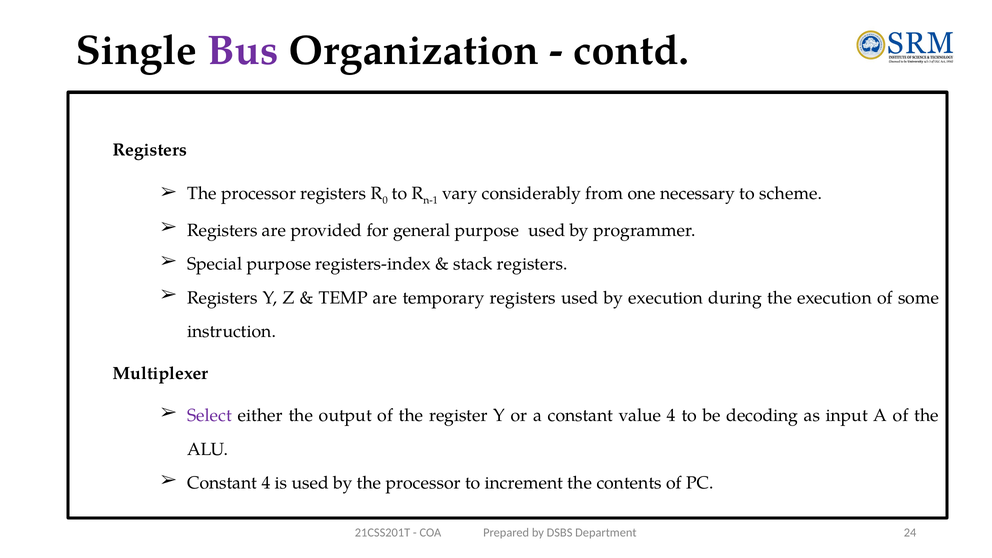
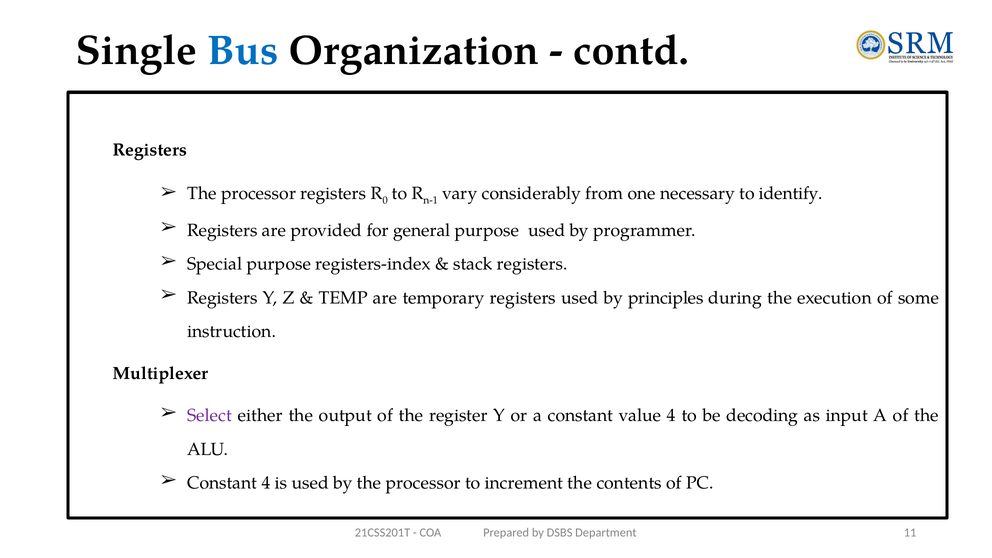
Bus colour: purple -> blue (243, 51)
scheme: scheme -> identify (791, 194)
by execution: execution -> principles (666, 298)
24: 24 -> 11 (910, 533)
